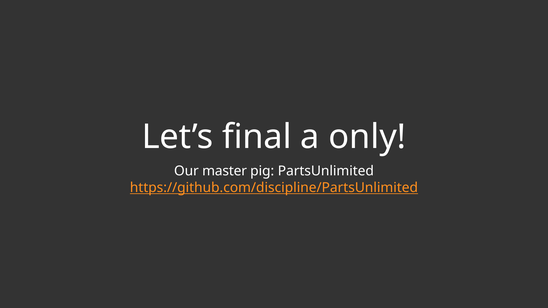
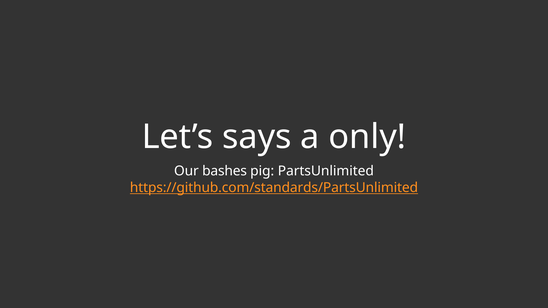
final: final -> says (257, 137)
master: master -> bashes (225, 171)
https://github.com/discipline/PartsUnlimited: https://github.com/discipline/PartsUnlimited -> https://github.com/standards/PartsUnlimited (274, 188)
